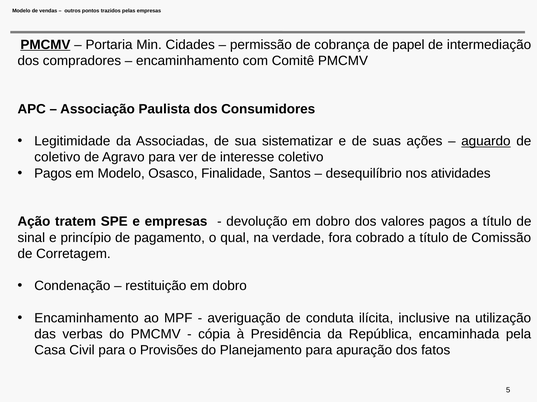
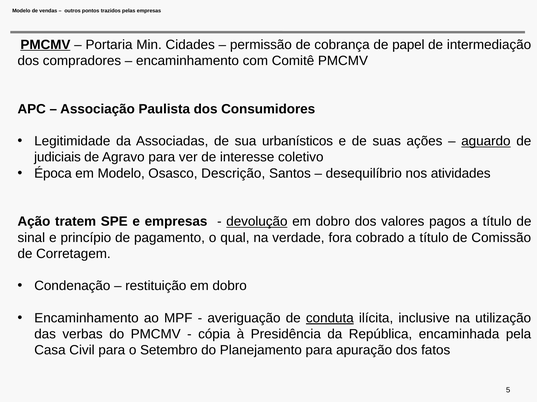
sistematizar: sistematizar -> urbanísticos (298, 141)
coletivo: coletivo -> judiciais (57, 158)
Pagos: Pagos -> Época (53, 174)
Finalidade: Finalidade -> Descrição (233, 174)
devolução underline: none -> present (257, 222)
conduta underline: none -> present (330, 319)
Provisões: Provisões -> Setembro (169, 351)
